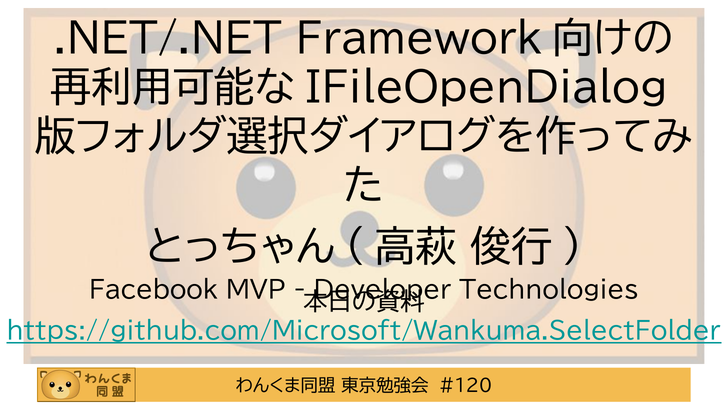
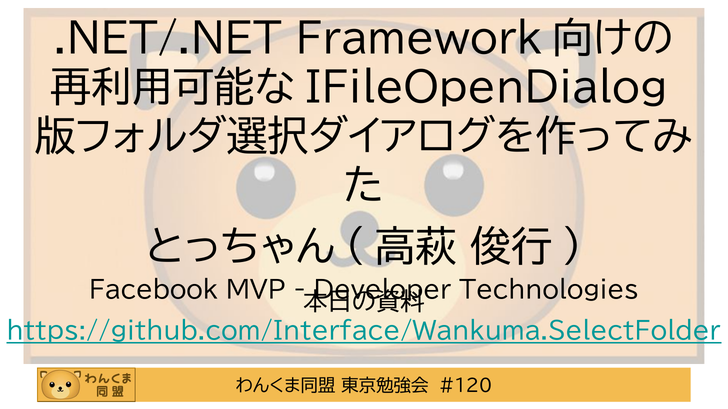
https://github.com/Microsoft/Wankuma.SelectFolder: https://github.com/Microsoft/Wankuma.SelectFolder -> https://github.com/Interface/Wankuma.SelectFolder (364, 332)
